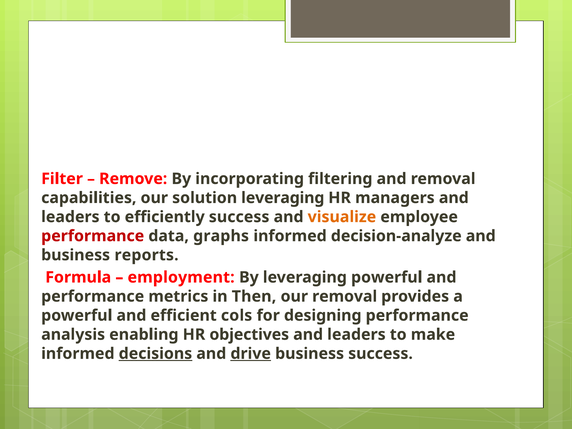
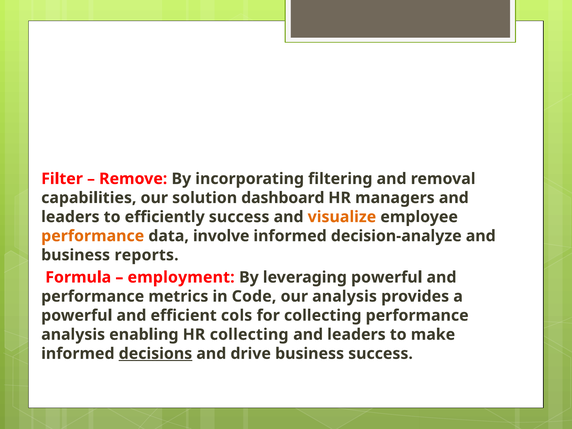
solution leveraging: leveraging -> dashboard (283, 198)
performance colour: red -> orange (93, 236)
graphs: graphs -> involve (221, 236)
Then: Then -> Code (254, 296)
our removal: removal -> analysis (345, 296)
for designing: designing -> collecting (323, 315)
HR objectives: objectives -> collecting (249, 335)
drive underline: present -> none (251, 354)
